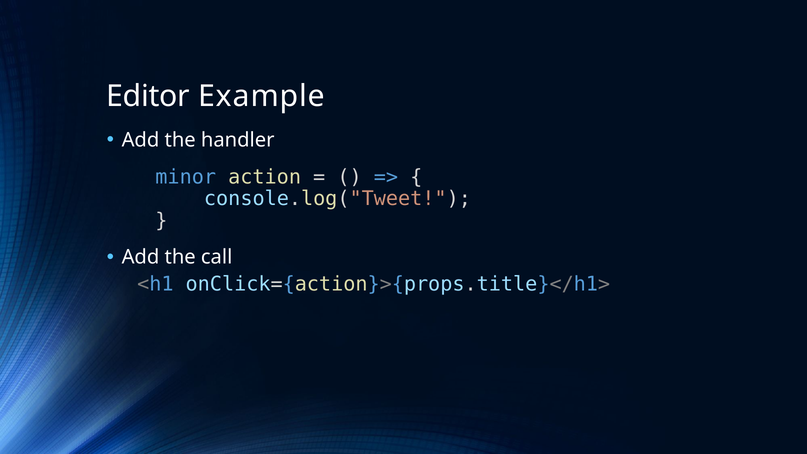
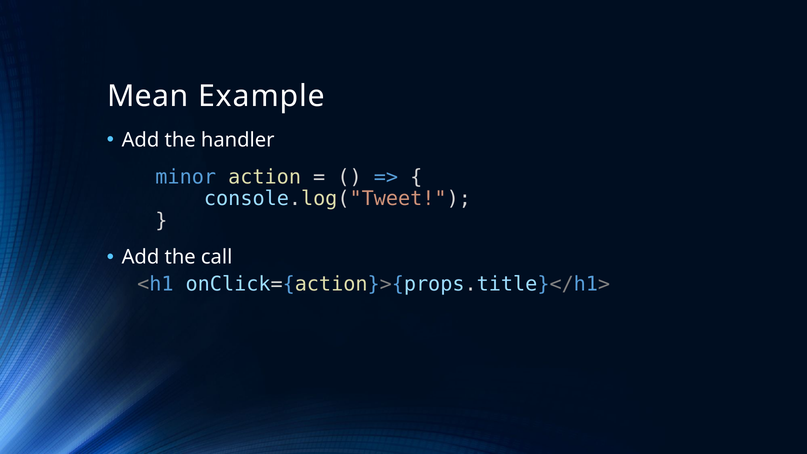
Editor: Editor -> Mean (148, 96)
